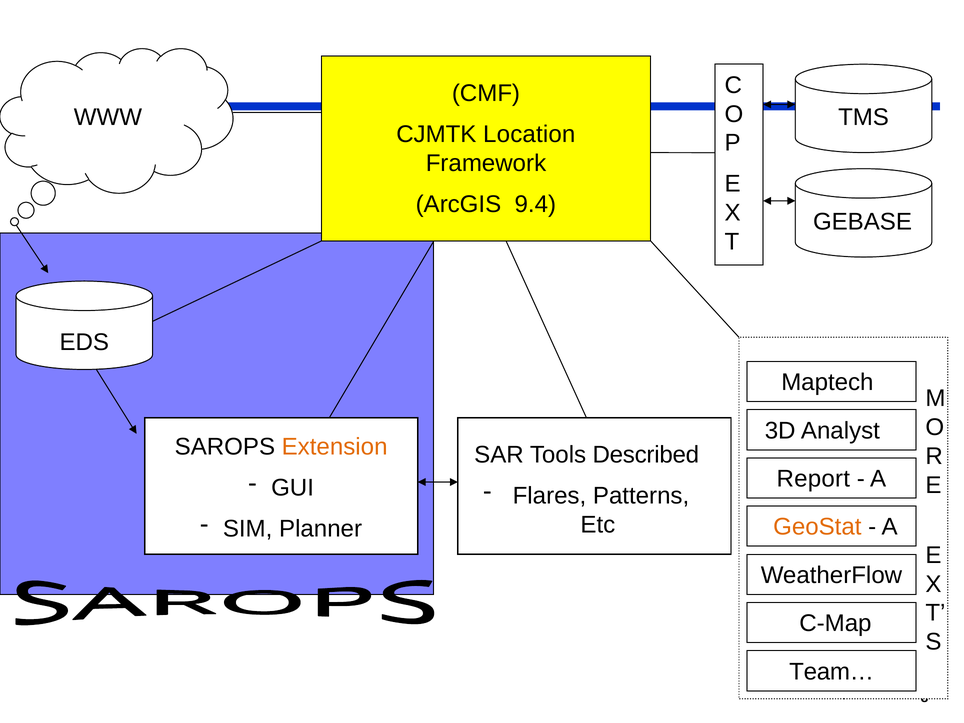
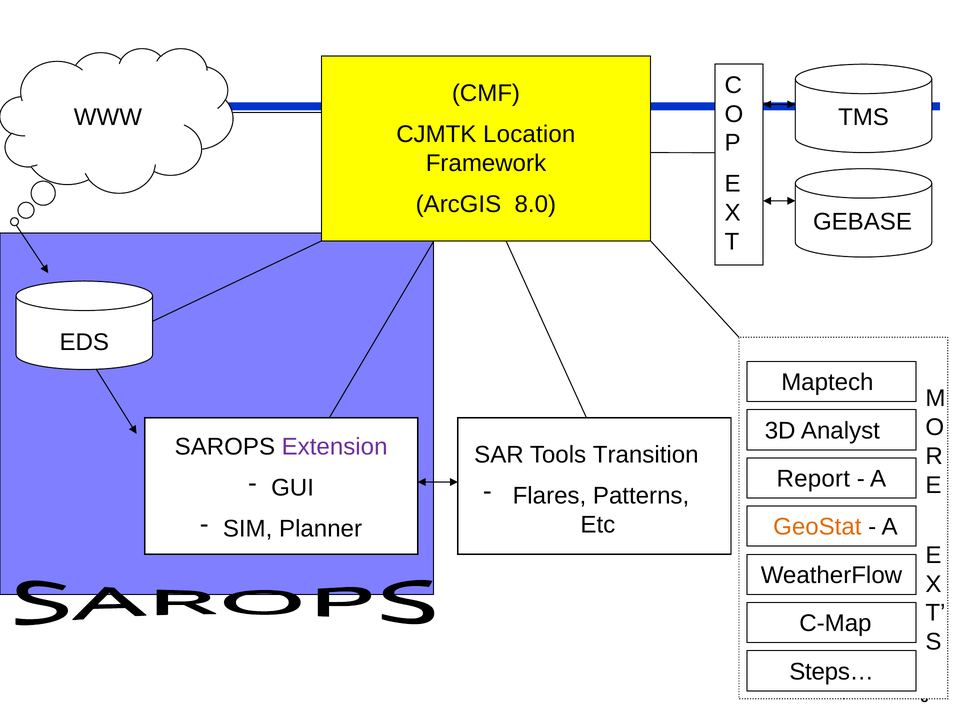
9.4: 9.4 -> 8.0 (535, 204)
Extension colour: orange -> purple (335, 447)
Described: Described -> Transition (646, 455)
Team…: Team… -> Steps… (832, 672)
